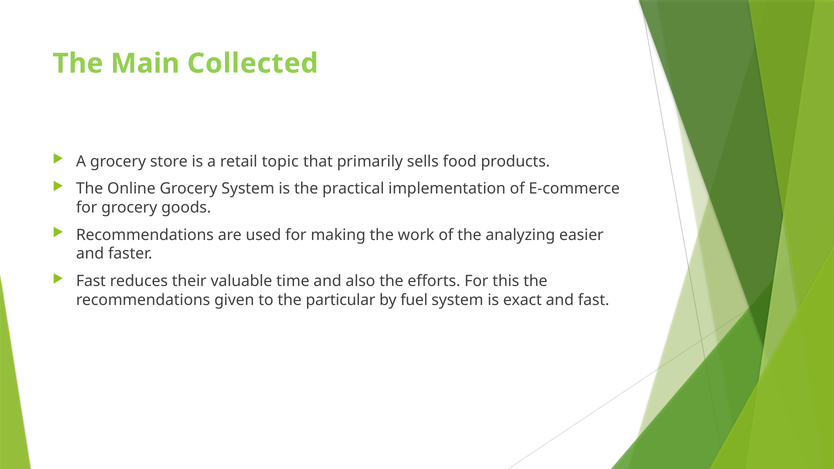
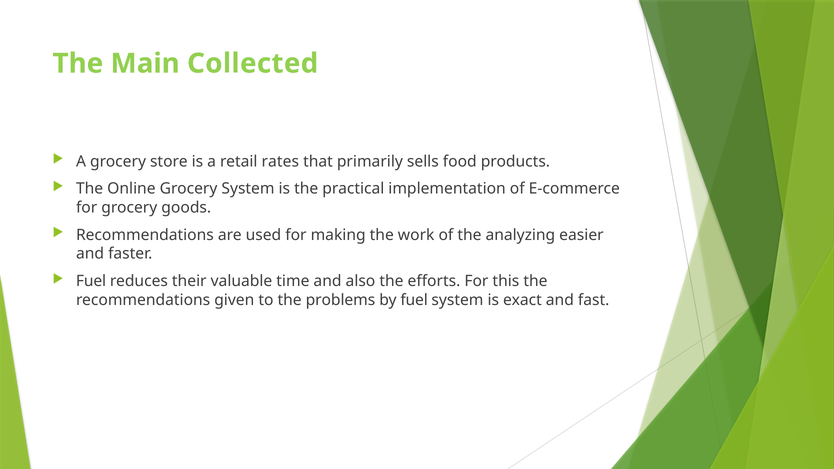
topic: topic -> rates (280, 161)
Fast: Fast -> Fuel (91, 281)
particular: particular -> problems (340, 300)
